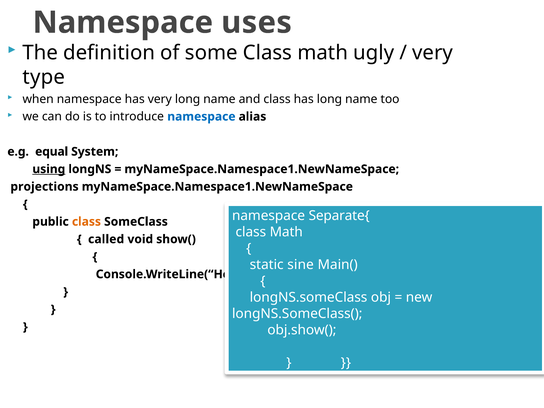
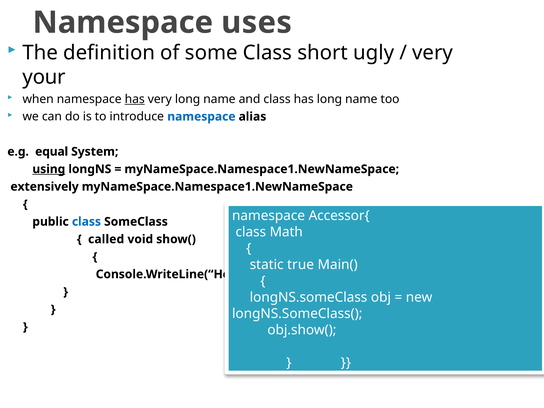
some Class math: math -> short (323, 53)
type: type -> your (44, 77)
has underline: none -> present (135, 99)
projections: projections -> extensively (45, 187)
Separate{: Separate{ -> Accessor{ (339, 216)
class colour: orange -> blue (86, 222)
sine: sine -> true (301, 265)
